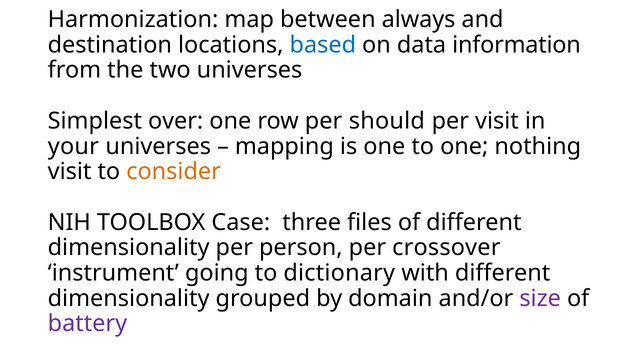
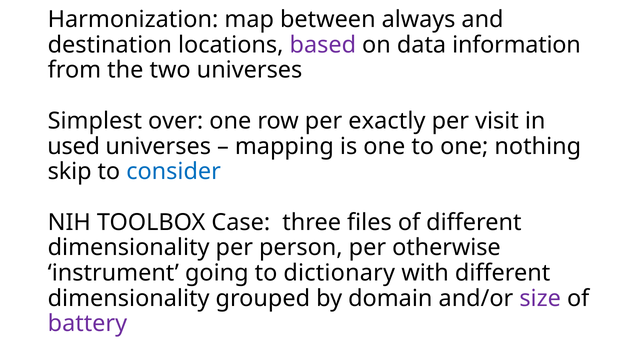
based colour: blue -> purple (323, 45)
should: should -> exactly (387, 121)
your: your -> used (74, 146)
visit: visit -> skip (70, 172)
consider colour: orange -> blue (174, 172)
crossover: crossover -> otherwise (446, 248)
